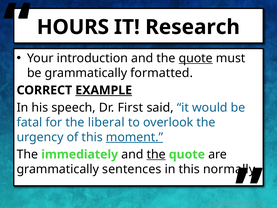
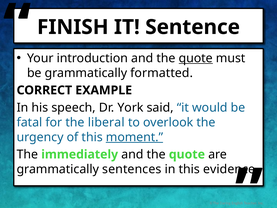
HOURS: HOURS -> FINISH (73, 27)
Research: Research -> Sentence (193, 27)
EXAMPLE underline: present -> none (104, 90)
First: First -> York (130, 107)
the underline: present -> none (156, 154)
normally: normally -> evidence (231, 169)
